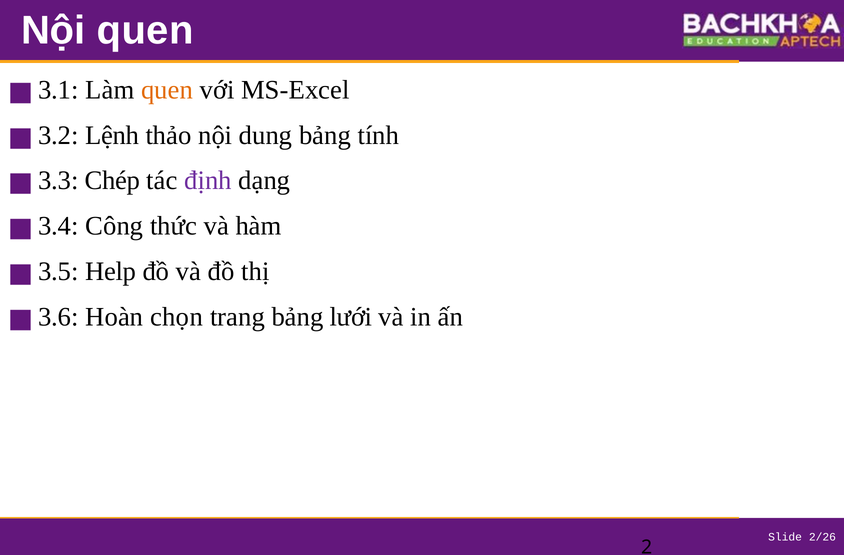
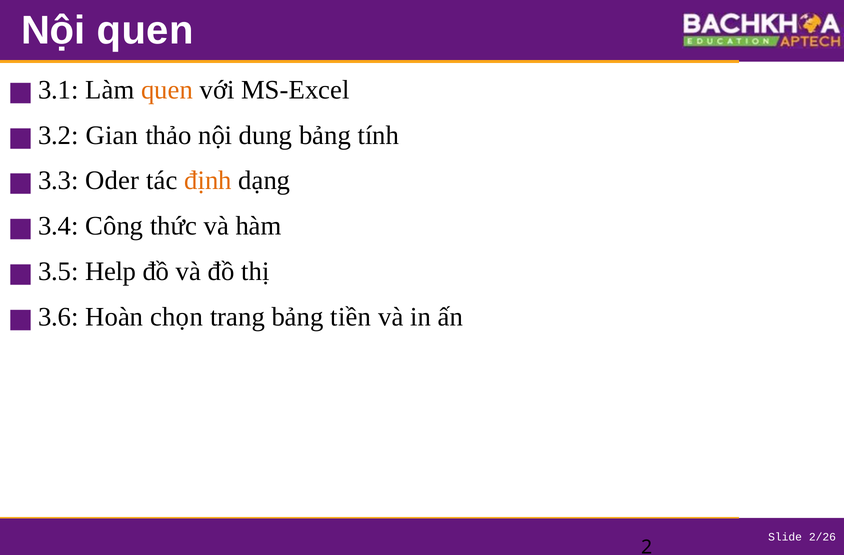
Lệnh: Lệnh -> Gian (112, 135)
Chép: Chép -> Oder (112, 180)
định colour: purple -> orange (208, 180)
lưới: lưới -> tiền (351, 317)
